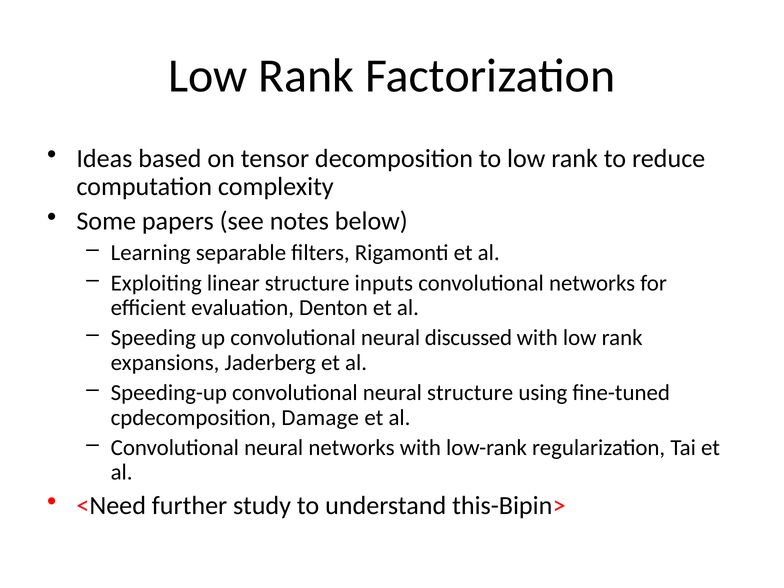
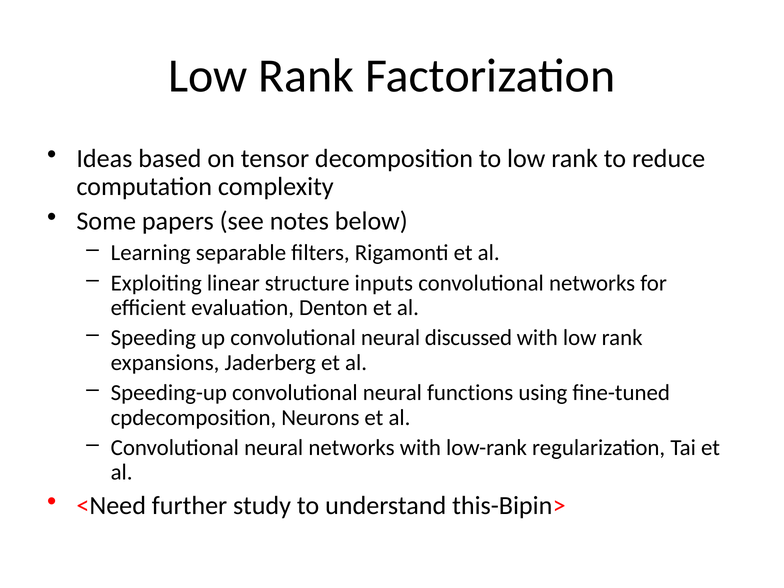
neural structure: structure -> functions (470, 393)
Damage: Damage -> Neurons (320, 417)
